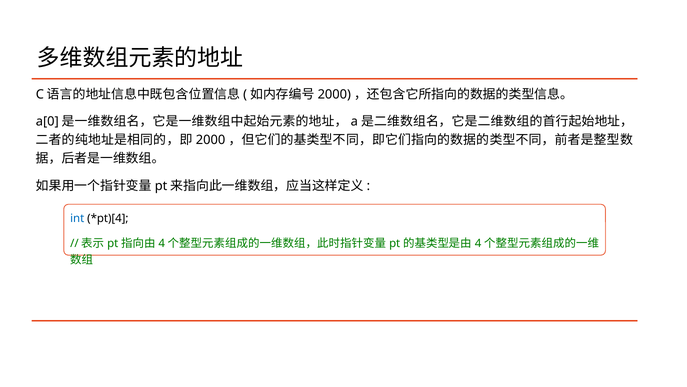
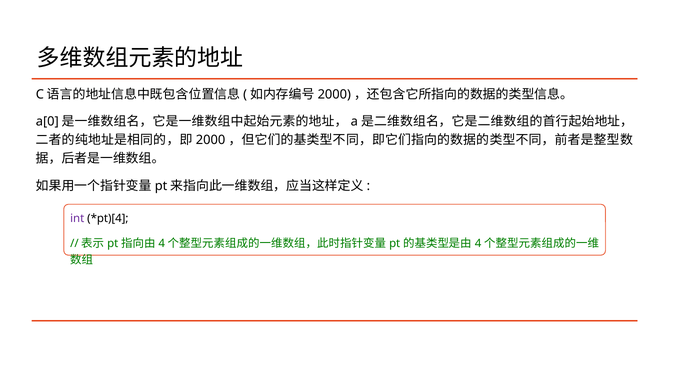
int colour: blue -> purple (77, 218)
